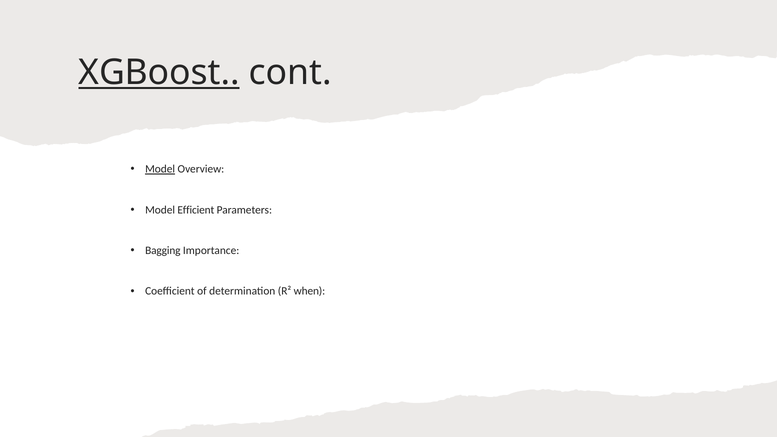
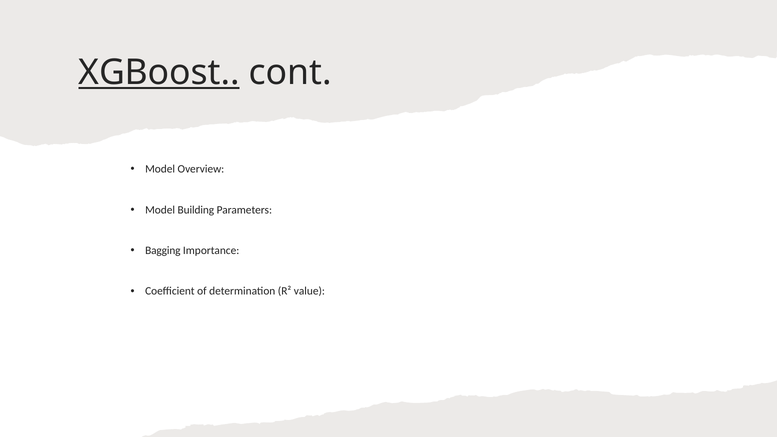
Model underline: present -> none (160, 169)
Efficient: Efficient -> Building (196, 210)
when: when -> value (309, 291)
